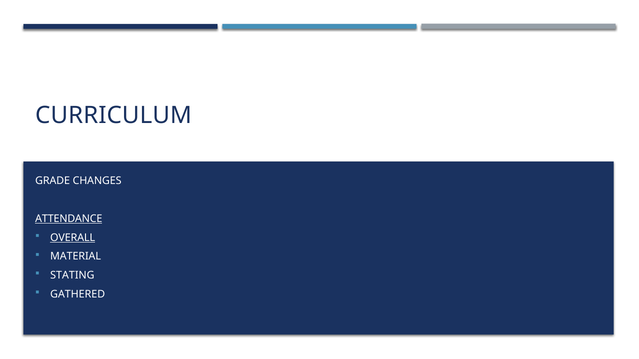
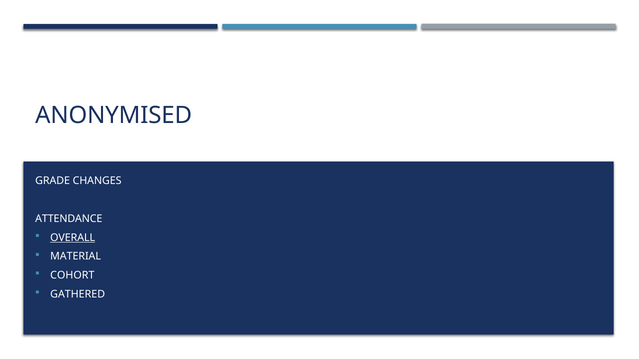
CURRICULUM: CURRICULUM -> ANONYMISED (114, 116)
ATTENDANCE underline: present -> none (69, 219)
STATING: STATING -> COHORT (72, 276)
